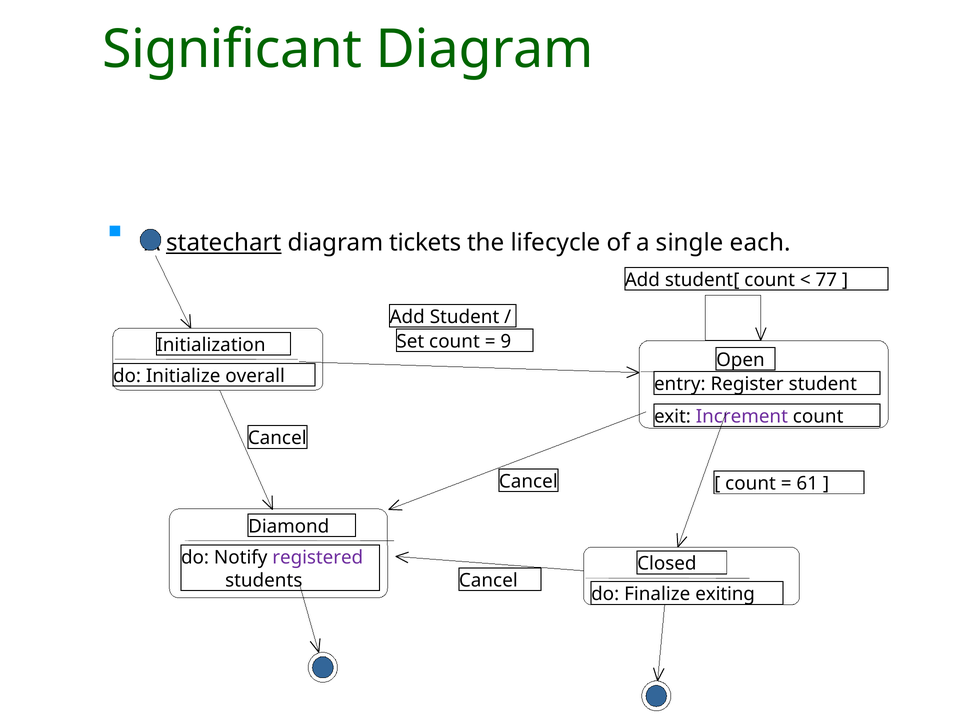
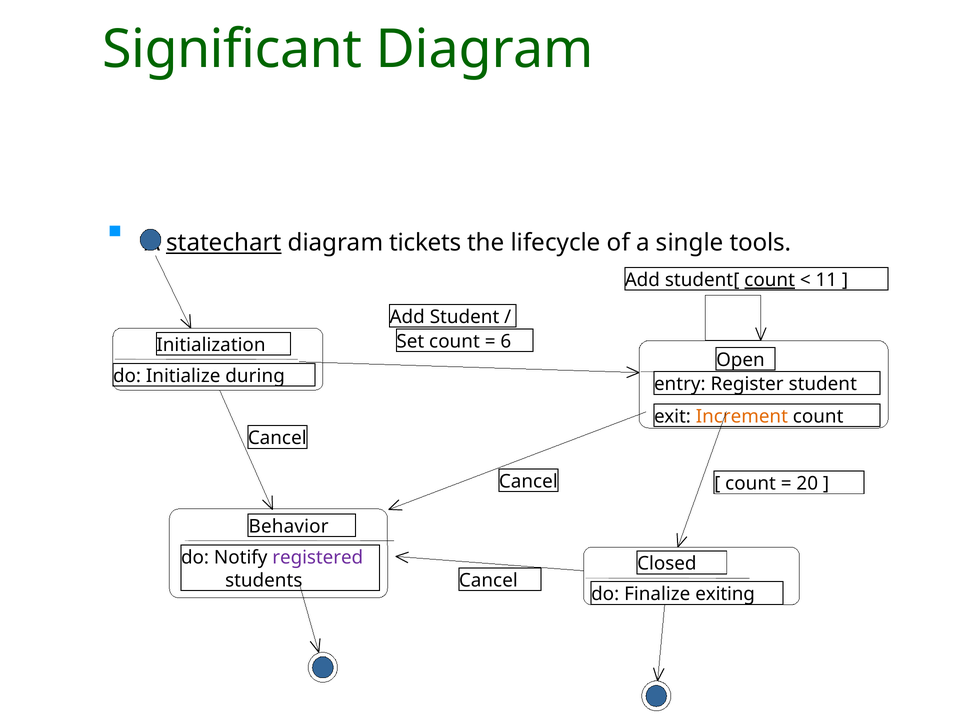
each: each -> tools (761, 243)
count underline: none -> present (770, 280)
77: 77 -> 11 (826, 280)
9: 9 -> 6 (506, 342)
overall: overall -> during (255, 376)
Increment colour: purple -> orange (742, 416)
61: 61 -> 20 (807, 484)
Diamond: Diamond -> Behavior (289, 526)
